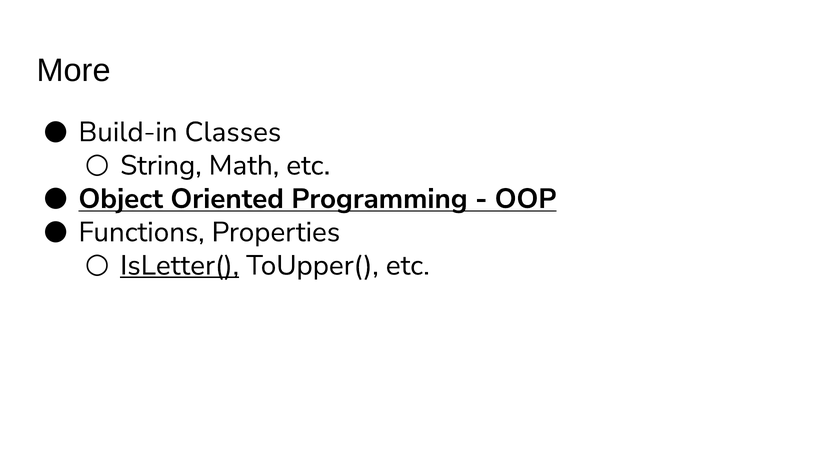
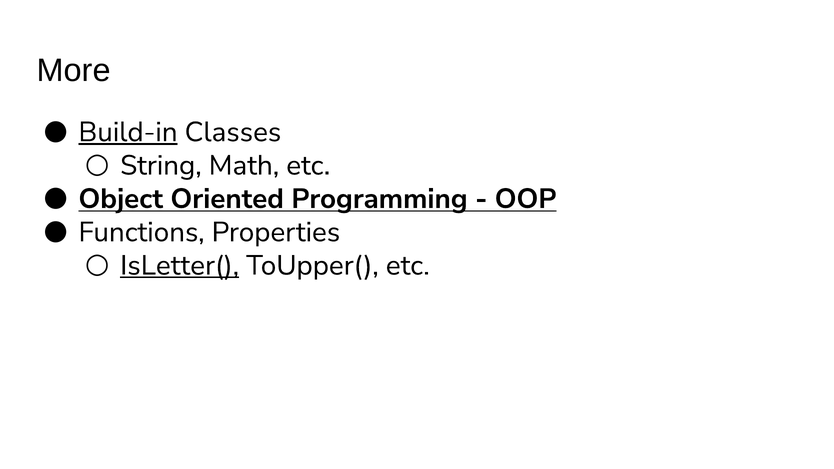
Build-in underline: none -> present (128, 132)
